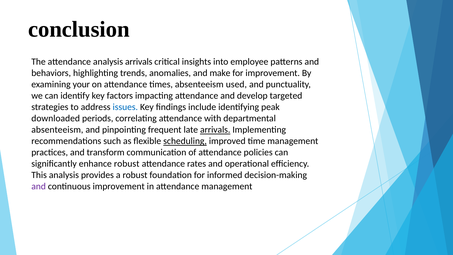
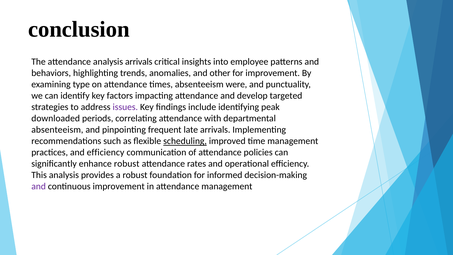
make: make -> other (220, 73)
your: your -> type (81, 84)
used: used -> were (236, 84)
issues colour: blue -> purple (125, 107)
arrivals underline: present -> none (215, 130)
and transform: transform -> efficiency (106, 152)
